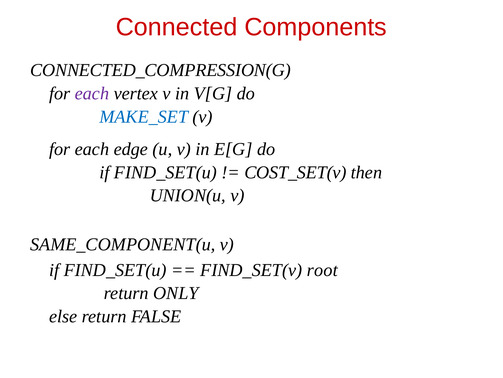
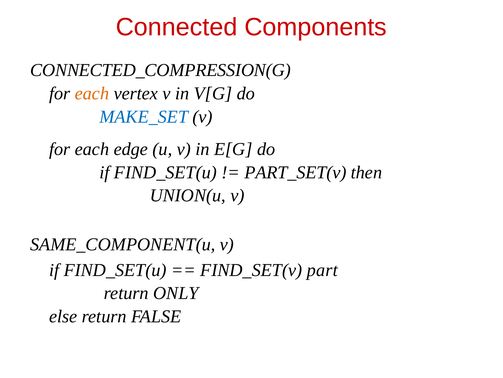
each colour: purple -> orange (92, 93)
COST_SET(v: COST_SET(v -> PART_SET(v (295, 172)
root: root -> part (322, 270)
